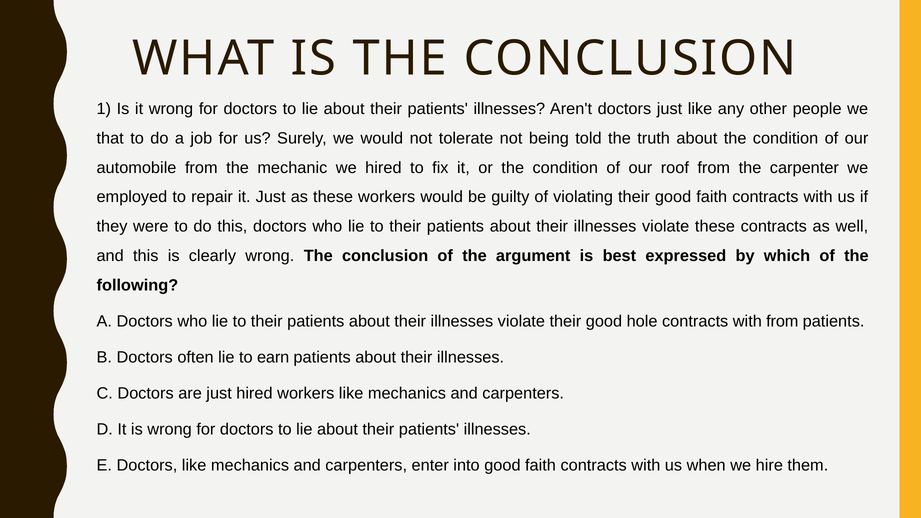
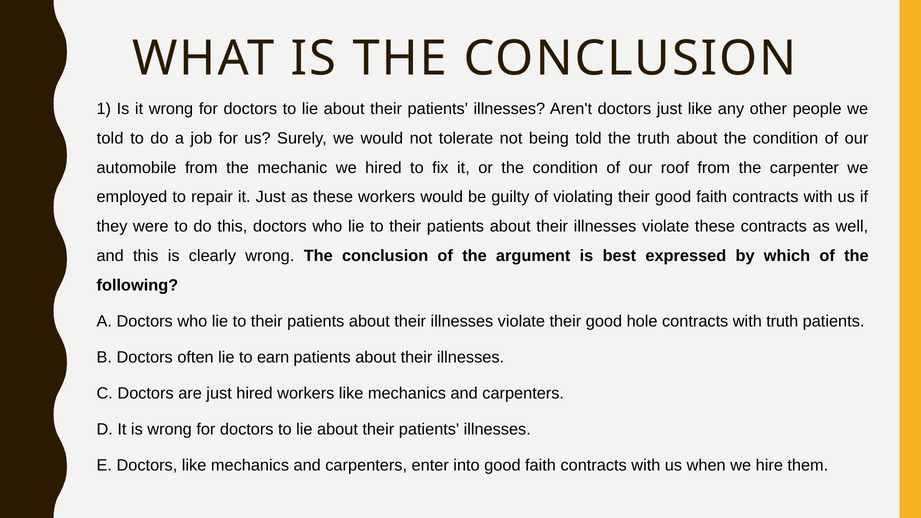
that: that -> told (110, 138)
with from: from -> truth (782, 321)
